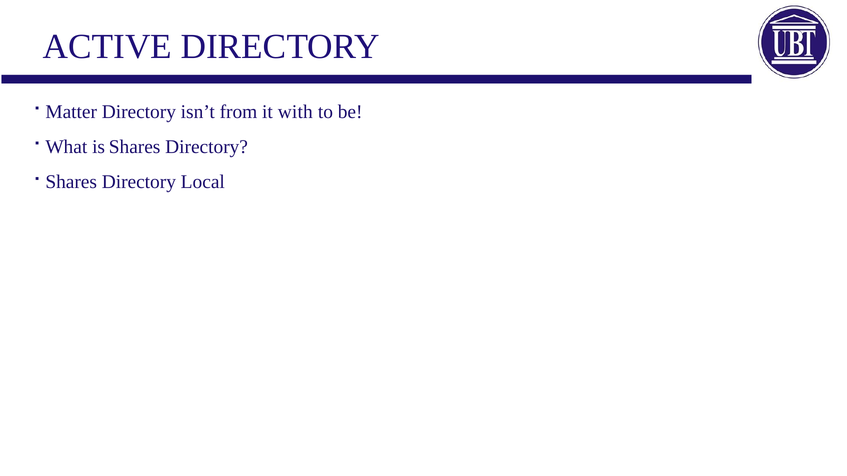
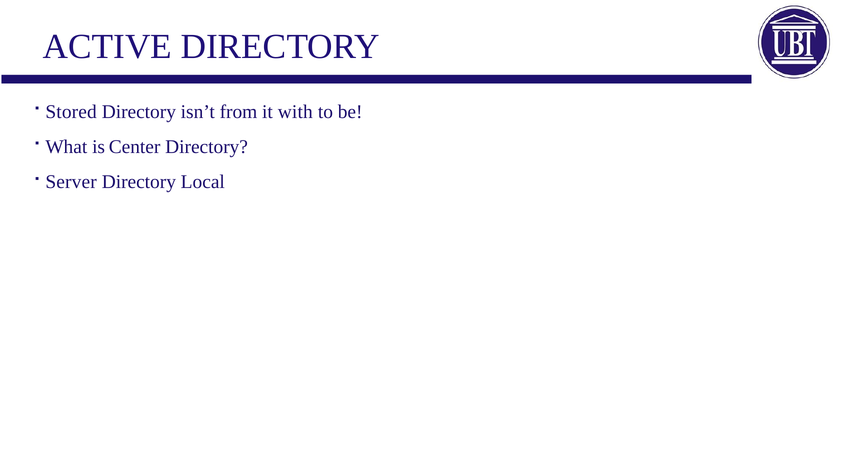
Matter: Matter -> Stored (71, 112)
is Shares: Shares -> Center (135, 147)
Shares: Shares -> Server (71, 182)
